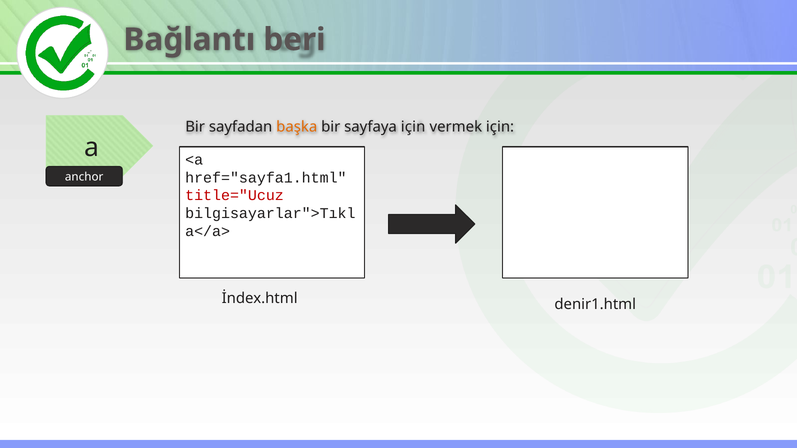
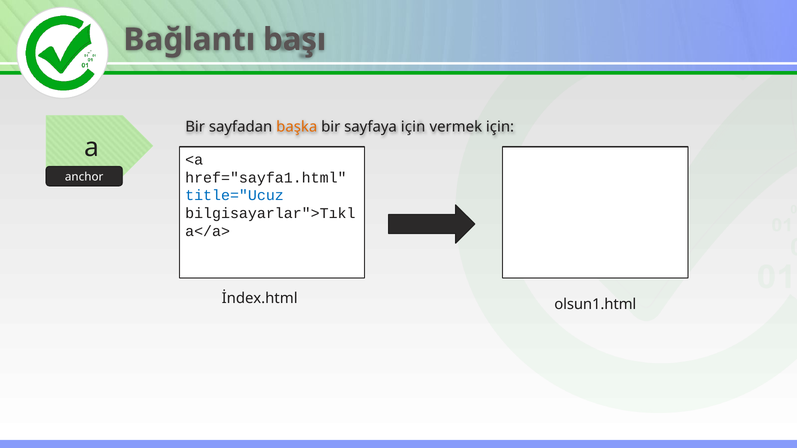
beri: beri -> başı (295, 40)
title="Ucuz colour: red -> blue (234, 196)
denir1.html: denir1.html -> olsun1.html (595, 304)
